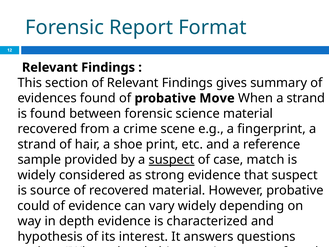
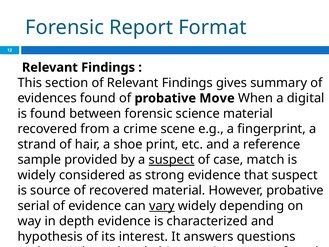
When a strand: strand -> digital (306, 98)
could: could -> serial (34, 206)
vary underline: none -> present (162, 206)
